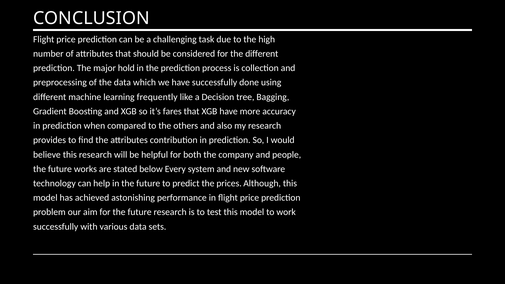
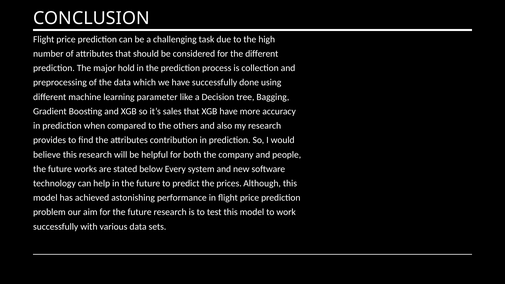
frequently: frequently -> parameter (157, 97)
fares: fares -> sales (172, 111)
